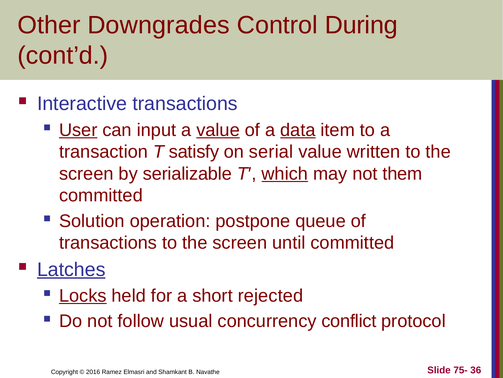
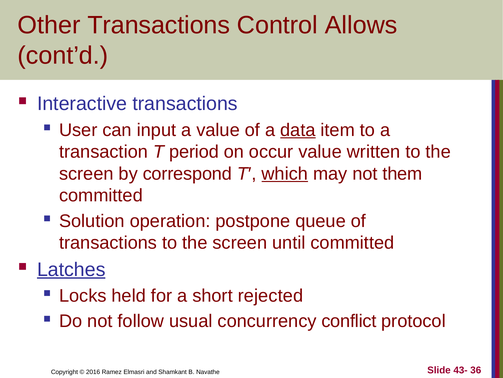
Other Downgrades: Downgrades -> Transactions (159, 25)
During: During -> Allows (361, 25)
User underline: present -> none (78, 130)
value underline: present -> none (218, 130)
satisfy: satisfy -> period (194, 152)
serial: serial -> occur (271, 152)
serializable: serializable -> correspond (187, 173)
Locks underline: present -> none (83, 295)
75-: 75- -> 43- (460, 370)
